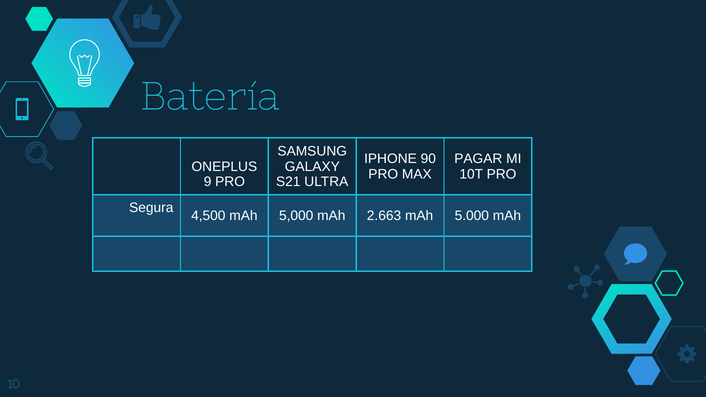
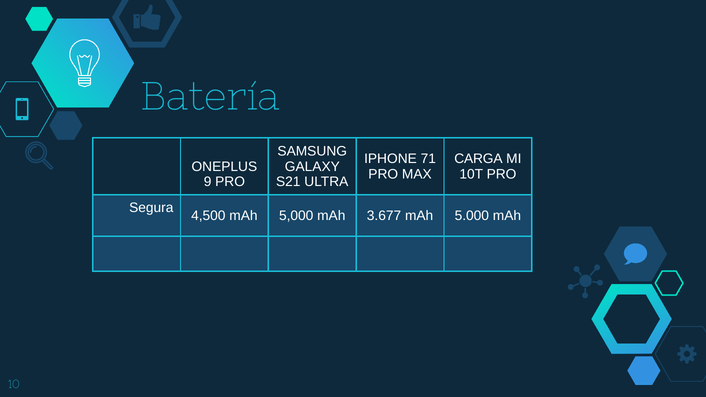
90: 90 -> 71 (428, 159)
PAGAR: PAGAR -> CARGA (478, 159)
2.663: 2.663 -> 3.677 (384, 216)
